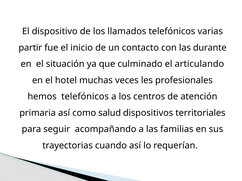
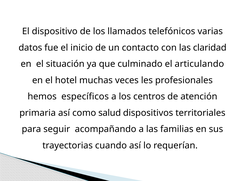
partir: partir -> datos (30, 48)
durante: durante -> claridad (210, 48)
hemos telefónicos: telefónicos -> específicos (85, 97)
